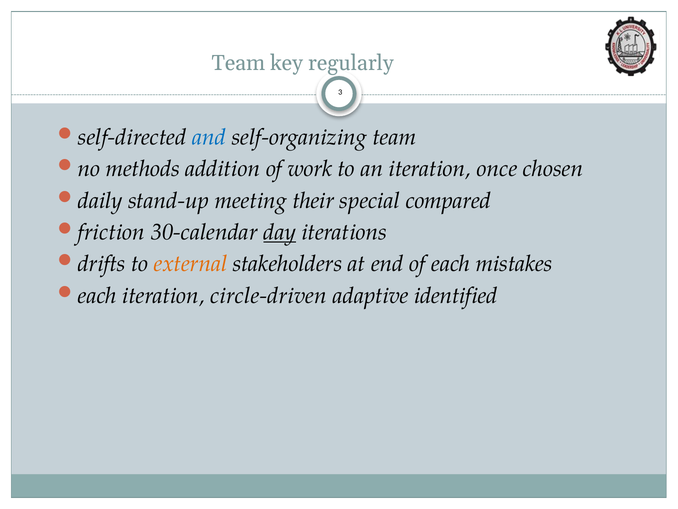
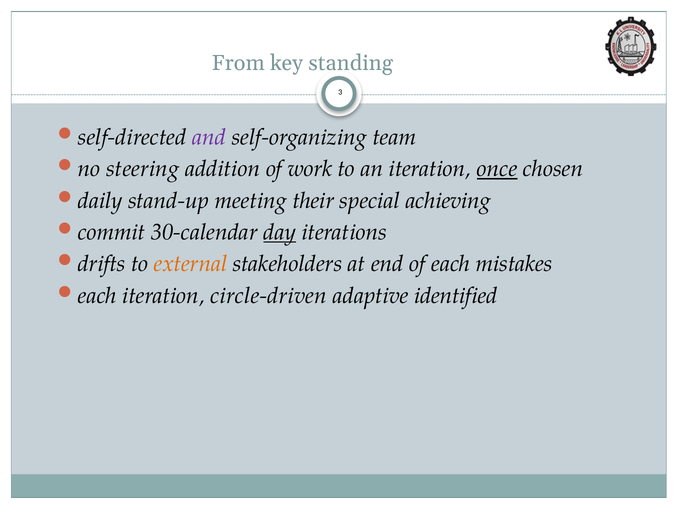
Team: Team -> From (238, 63)
regularly: regularly -> standing (351, 63)
and colour: blue -> purple (209, 137)
methods: methods -> steering (143, 169)
once underline: none -> present (497, 169)
compared: compared -> achieving (448, 200)
friction: friction -> commit (112, 232)
